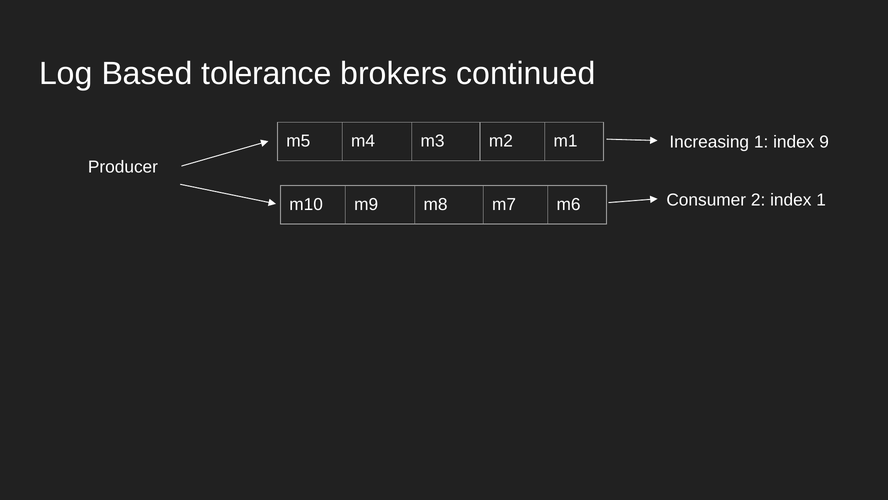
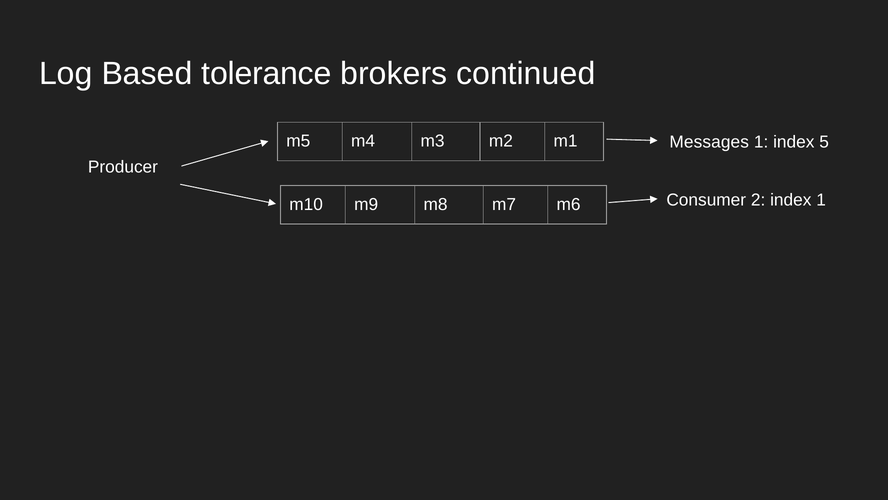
Increasing: Increasing -> Messages (709, 142)
9: 9 -> 5 (824, 142)
